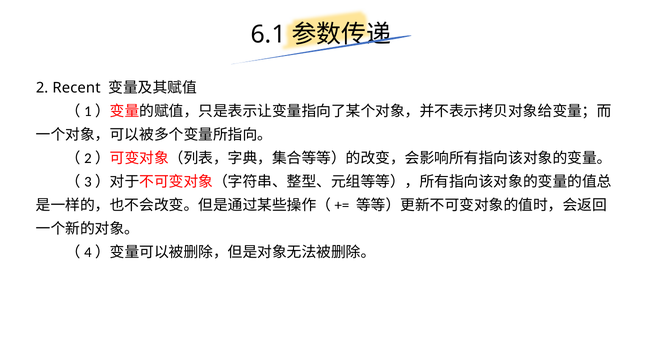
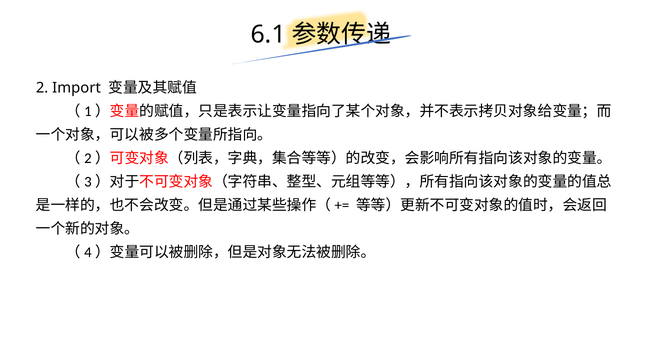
Recent: Recent -> Import (77, 88)
